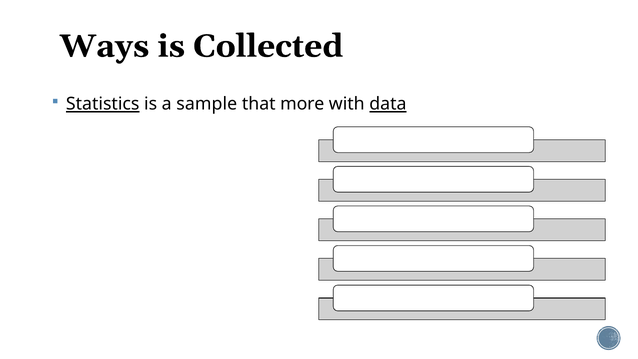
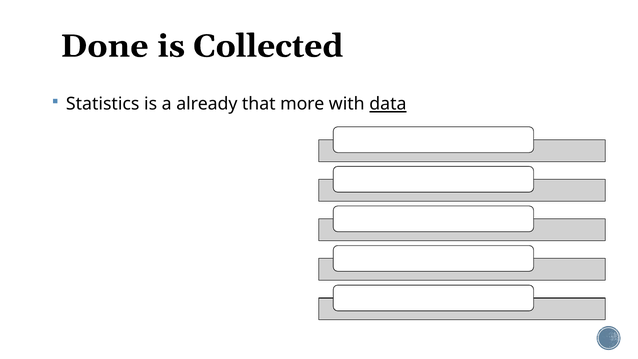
Ways: Ways -> Done (104, 46)
Statistics underline: present -> none (103, 104)
sample: sample -> already (207, 104)
